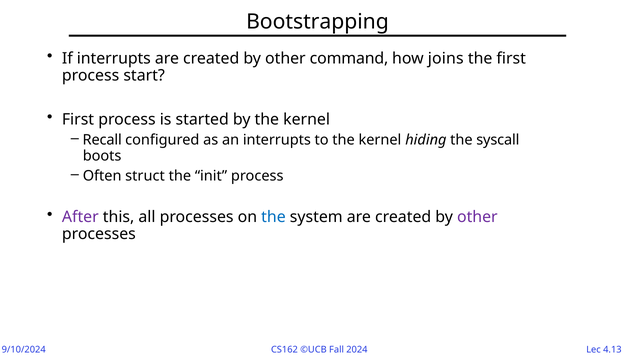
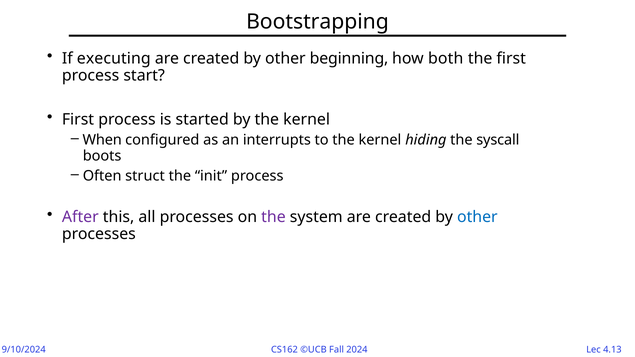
If interrupts: interrupts -> executing (114, 58)
command: command -> beginning (349, 58)
joins: joins -> both (446, 58)
Recall: Recall -> When (102, 140)
the colour: blue -> purple (273, 217)
other colour: purple -> blue (477, 217)
